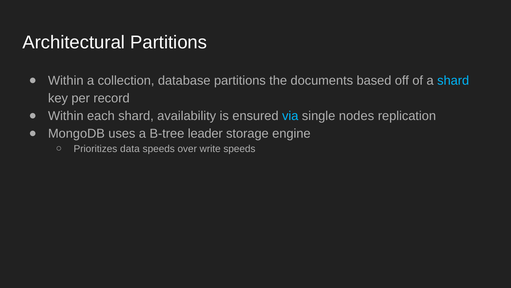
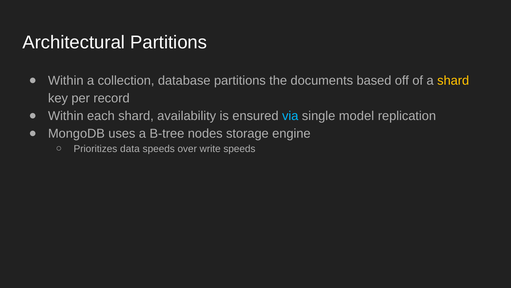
shard colour: light blue -> yellow (453, 80)
nodes: nodes -> model (357, 116)
leader: leader -> nodes (205, 133)
